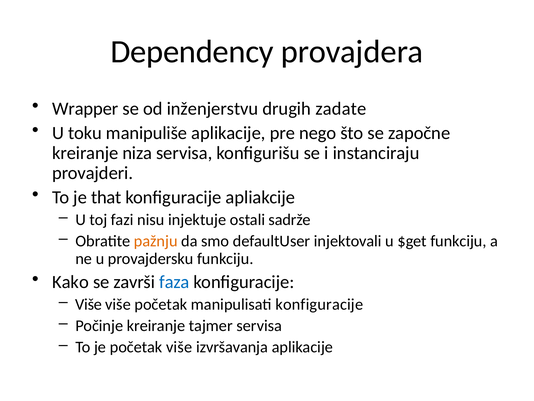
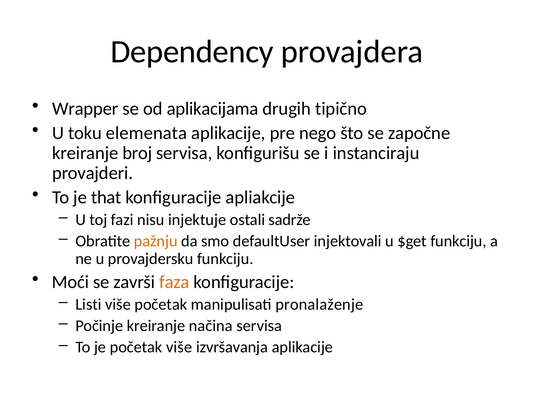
inženjerstvu: inženjerstvu -> aplikacijama (213, 109)
zadate: zadate -> tipično (341, 109)
manipuliše: manipuliše -> elemenata (146, 133)
niza: niza -> broj (137, 153)
Kako: Kako -> Moći (71, 282)
faza colour: blue -> orange (174, 282)
Više: Više -> Listi (89, 304)
manipulisati konfiguracije: konfiguracije -> pronalaženje (319, 304)
tajmer: tajmer -> načina (211, 325)
